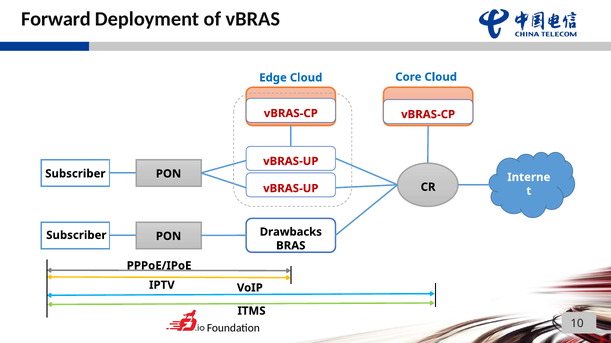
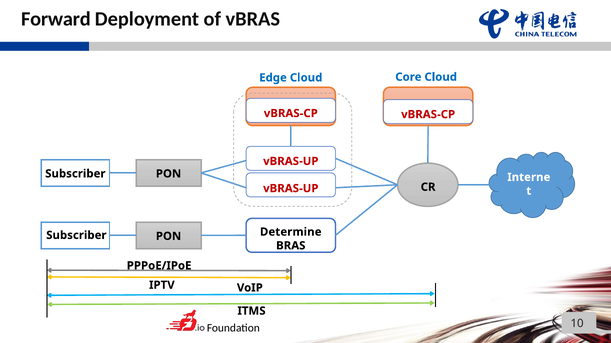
Drawbacks: Drawbacks -> Determine (291, 232)
